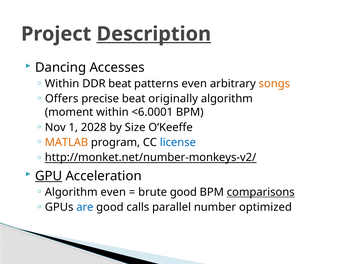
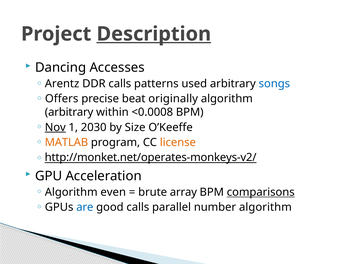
Within: Within -> Arentz (62, 83)
DDR beat: beat -> calls (120, 83)
patterns even: even -> used (194, 83)
songs colour: orange -> blue (274, 83)
moment: moment -> arbitrary (69, 112)
<6.0001: <6.0001 -> <0.0008 (152, 112)
Nov underline: none -> present (55, 127)
2028: 2028 -> 2030 (94, 127)
license colour: blue -> orange (178, 142)
http://monket.net/number-monkeys-v2/: http://monket.net/number-monkeys-v2/ -> http://monket.net/operates-monkeys-v2/ (151, 157)
GPU underline: present -> none (49, 176)
brute good: good -> array (183, 192)
number optimized: optimized -> algorithm (265, 207)
